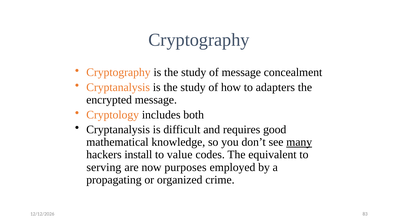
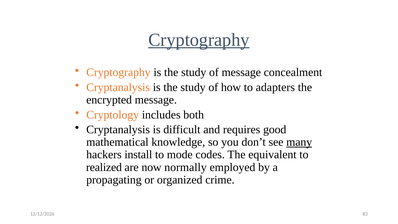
Cryptography underline: none -> present (199, 40)
value: value -> mode (180, 155)
serving: serving -> realized (104, 167)
purposes: purposes -> normally (186, 167)
